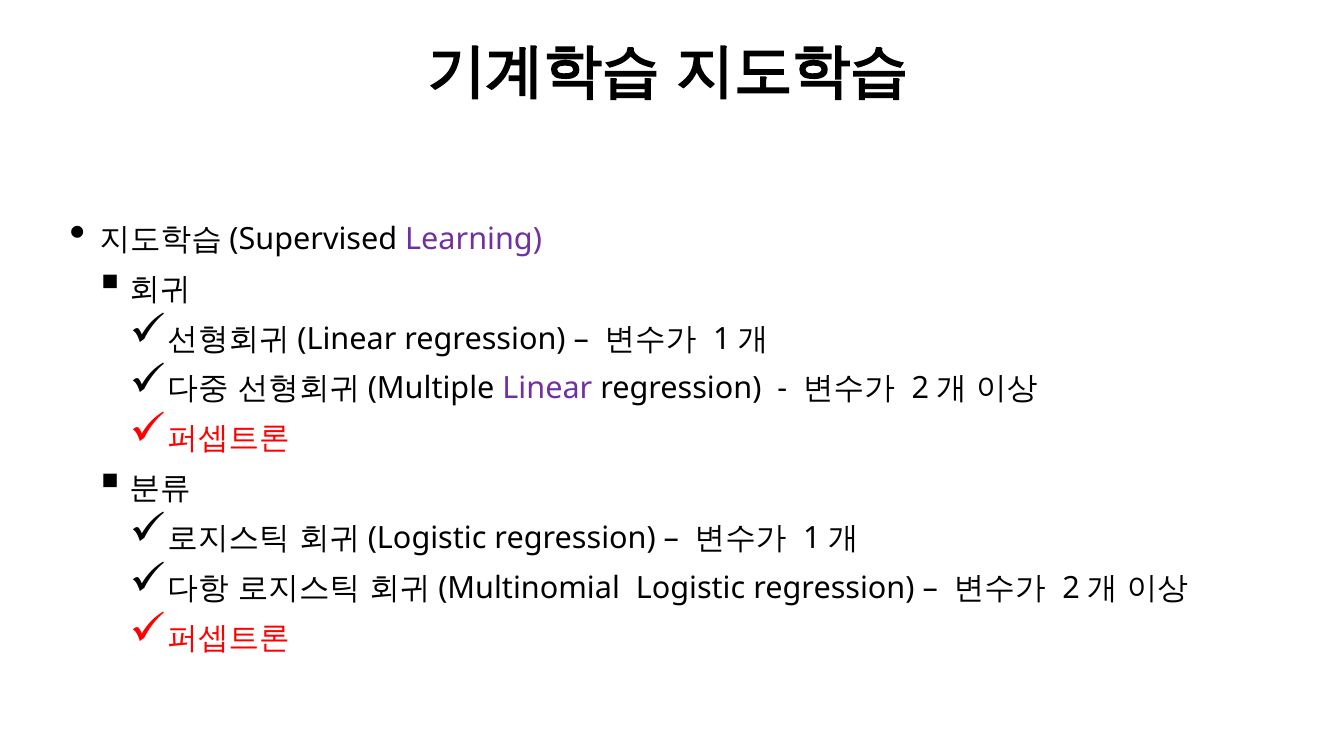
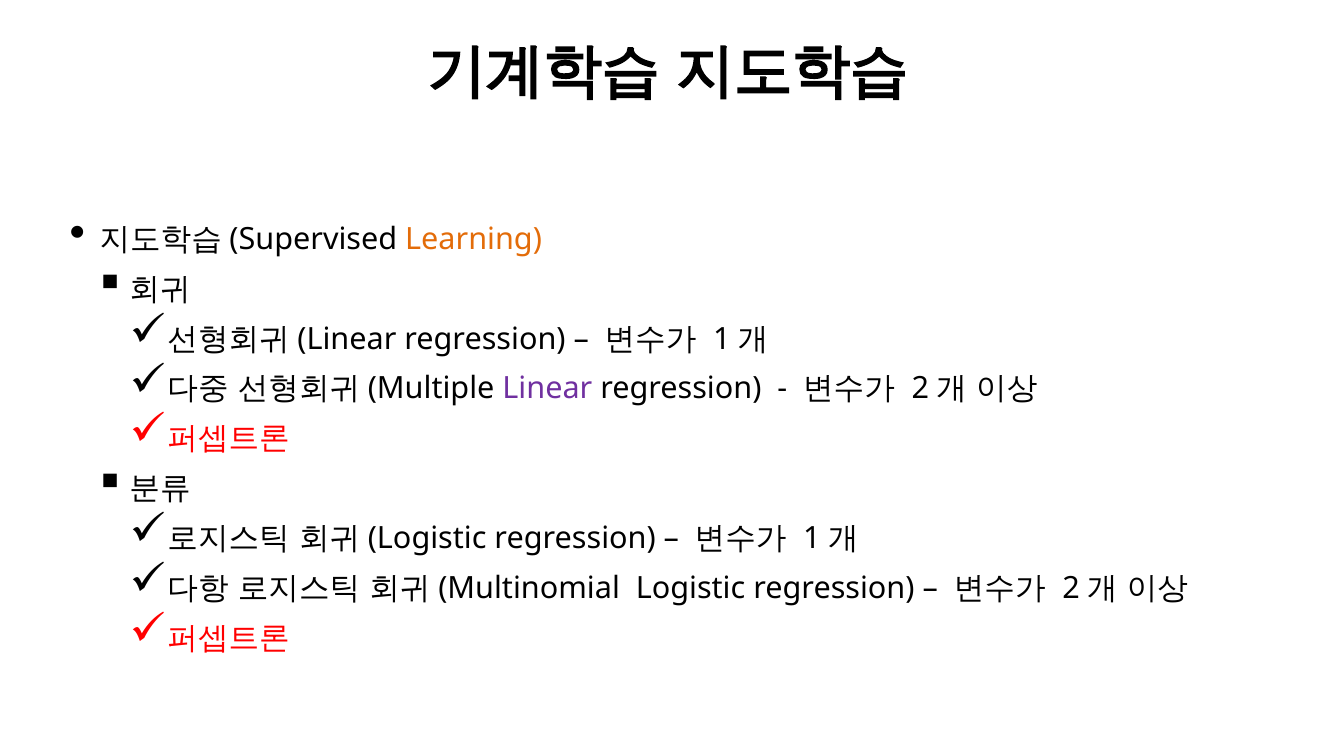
Learning colour: purple -> orange (474, 239)
